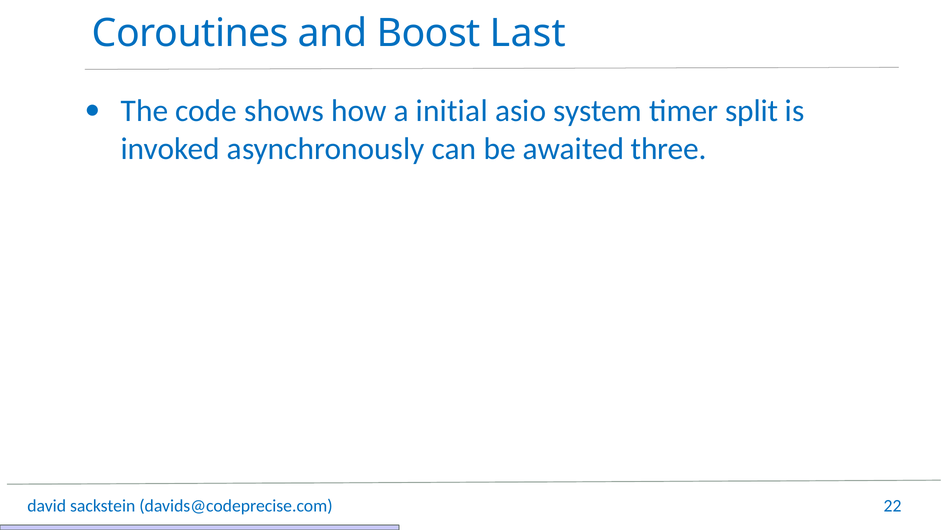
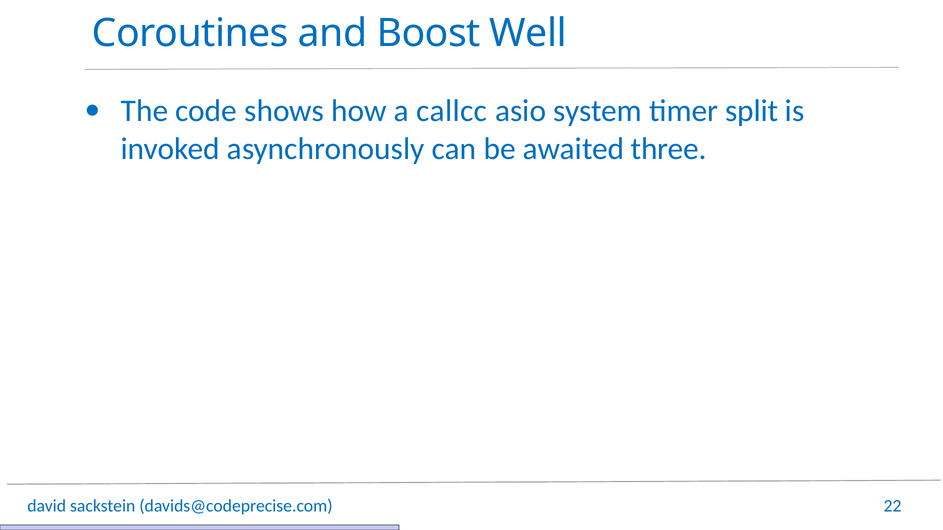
Last: Last -> Well (528, 34)
initial: initial -> callcc (452, 111)
